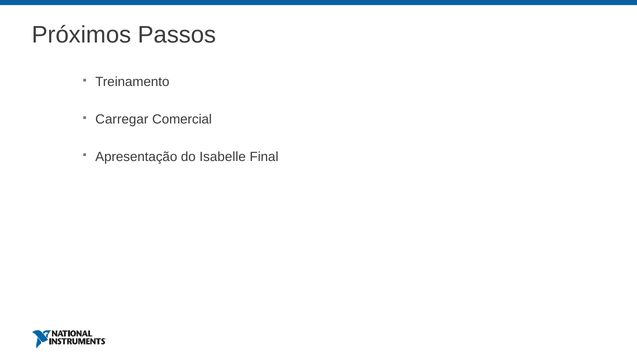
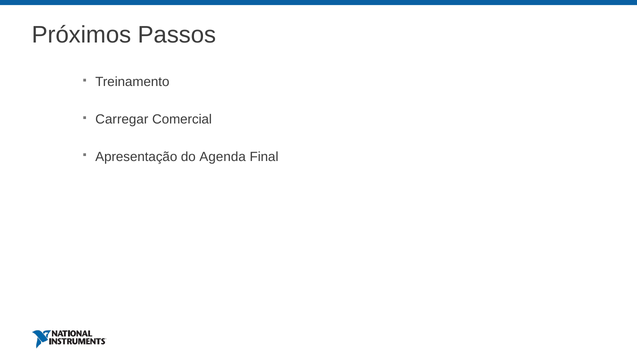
Isabelle: Isabelle -> Agenda (223, 157)
